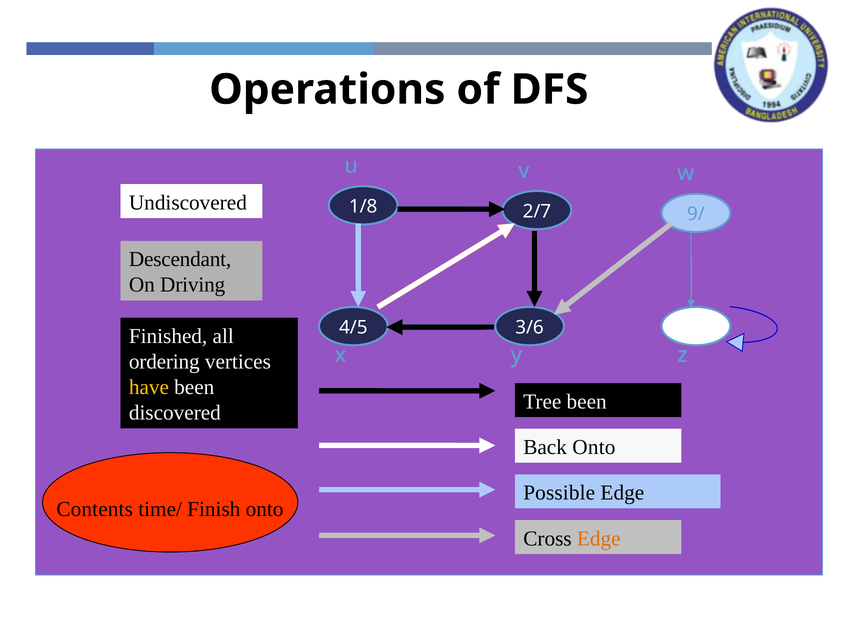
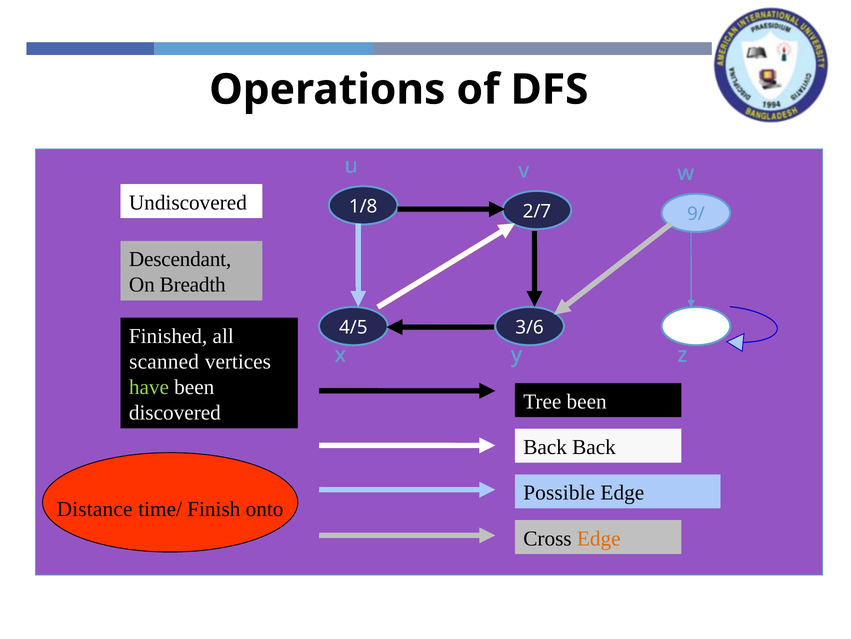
Driving: Driving -> Breadth (193, 285)
ordering: ordering -> scanned (164, 361)
have colour: yellow -> light green (149, 387)
Back Onto: Onto -> Back (594, 447)
Contents: Contents -> Distance (95, 509)
